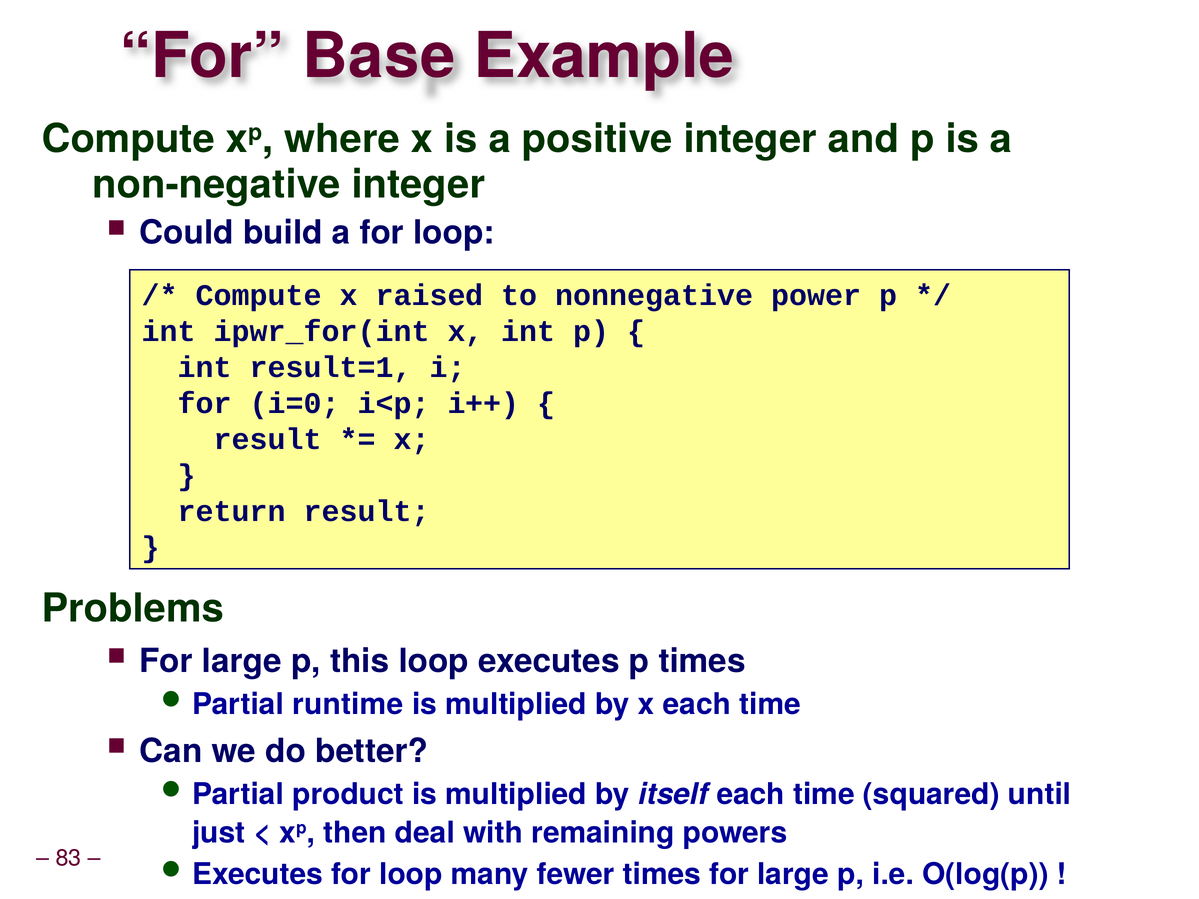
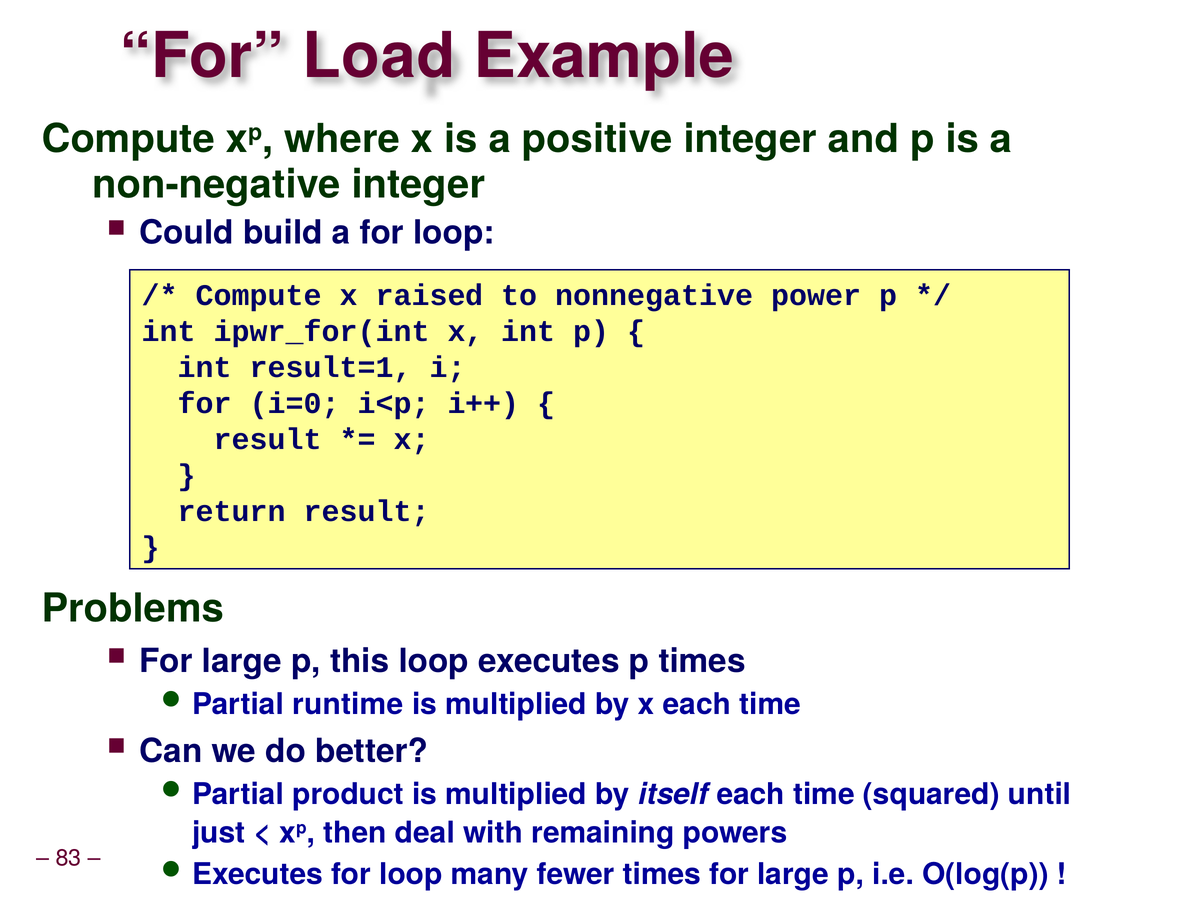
Base: Base -> Load (379, 56)
